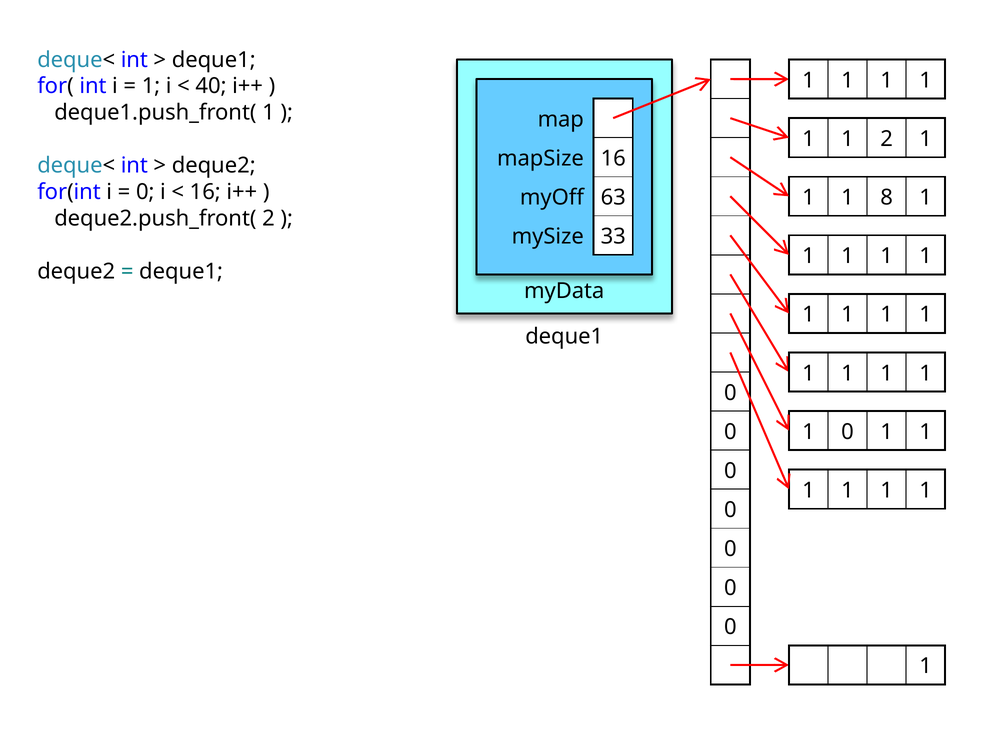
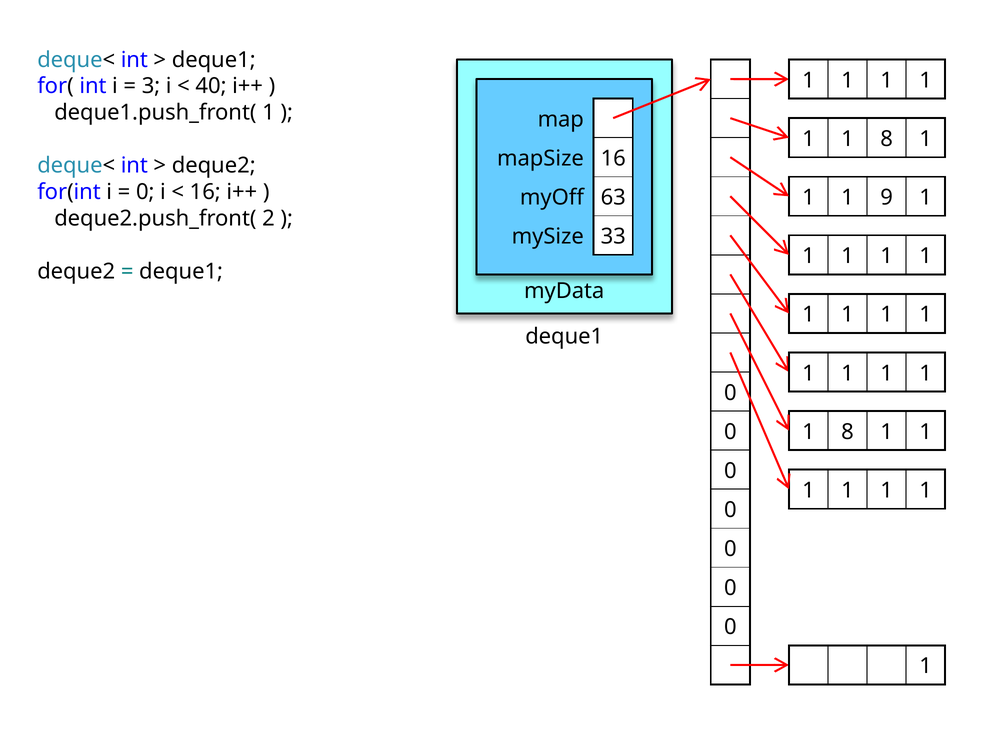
1: 1 -> 3 (151, 86)
2: 2 -> 8 (887, 139)
8: 8 -> 9 (887, 197)
0: 0 -> 8 (848, 432)
